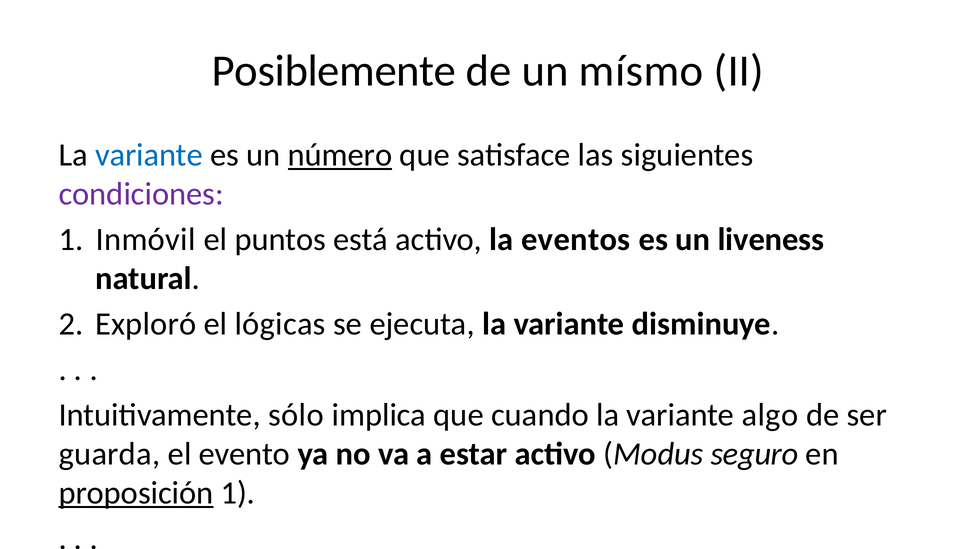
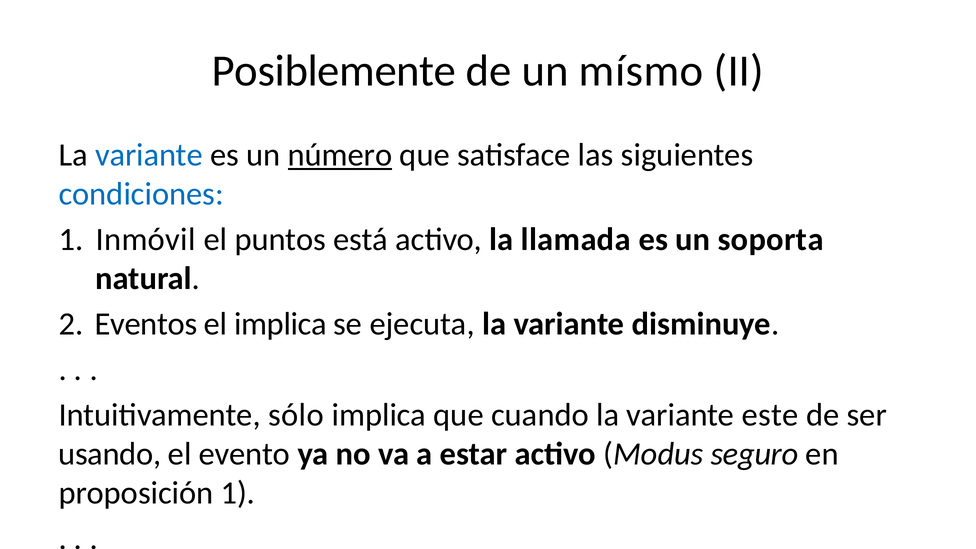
condiciones colour: purple -> blue (141, 194)
eventos: eventos -> llamada (576, 239)
liveness: liveness -> soporta (771, 239)
Exploró: Exploró -> Eventos (146, 324)
el lógicas: lógicas -> implica (280, 324)
algo: algo -> este (770, 415)
guarda: guarda -> usando (110, 454)
proposición underline: present -> none (136, 493)
